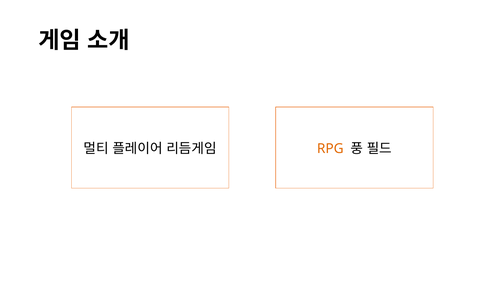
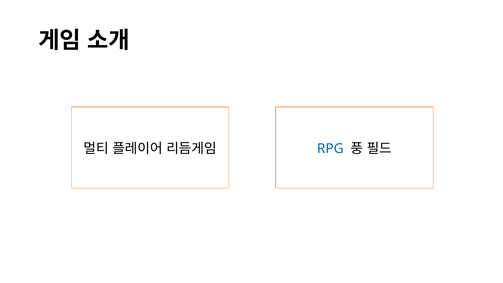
RPG colour: orange -> blue (330, 149)
